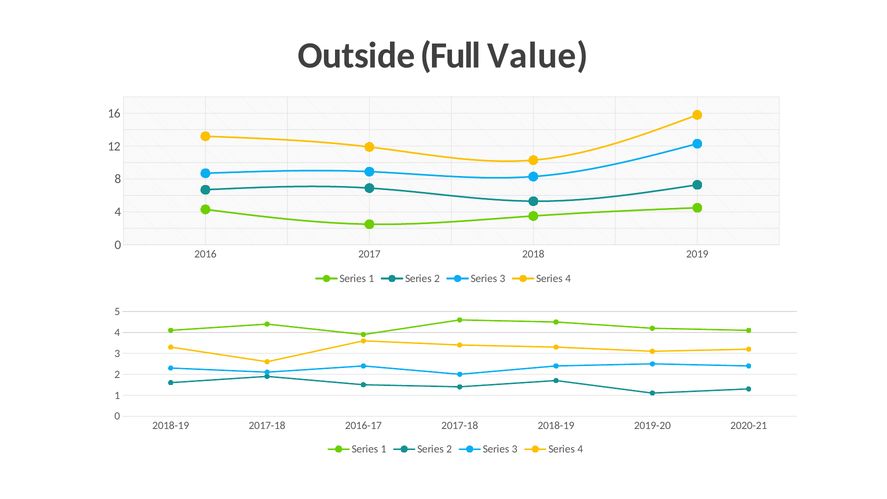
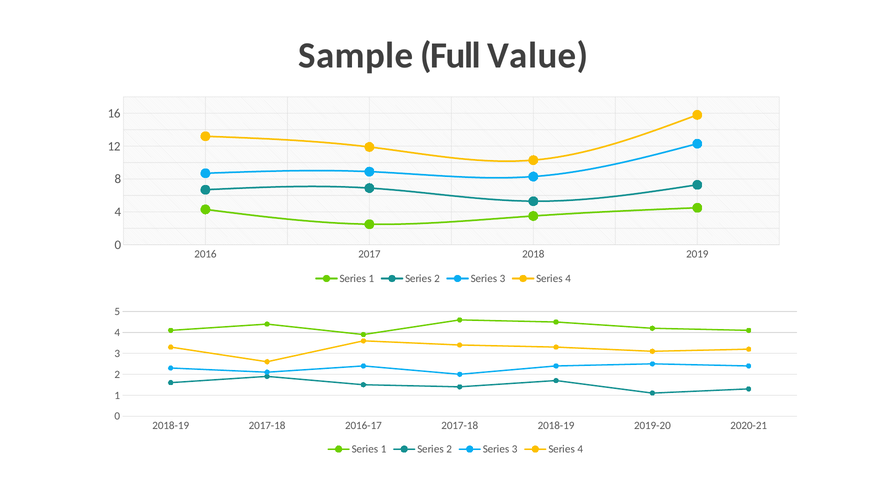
Outside: Outside -> Sample (356, 55)
